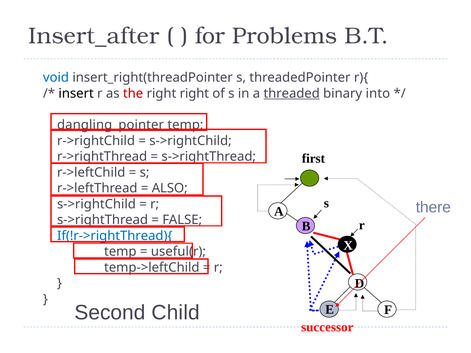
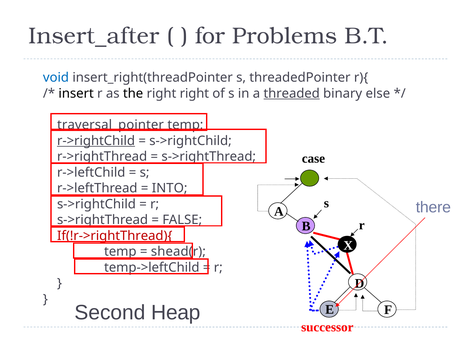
the colour: red -> black (133, 93)
into: into -> else (378, 93)
dangling_pointer: dangling_pointer -> traversal_pointer (111, 125)
r->rightChild underline: none -> present (96, 141)
first: first -> case (313, 159)
ALSO: ALSO -> INTO (170, 188)
If(!r->rightThread){ colour: blue -> red (115, 236)
useful(r: useful(r -> shead(r (178, 252)
Child: Child -> Heap (176, 313)
